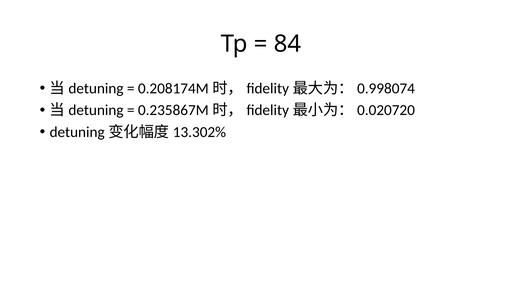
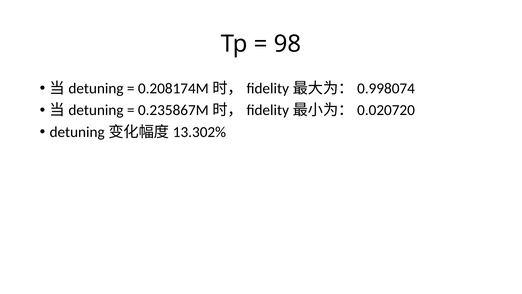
84: 84 -> 98 (287, 44)
